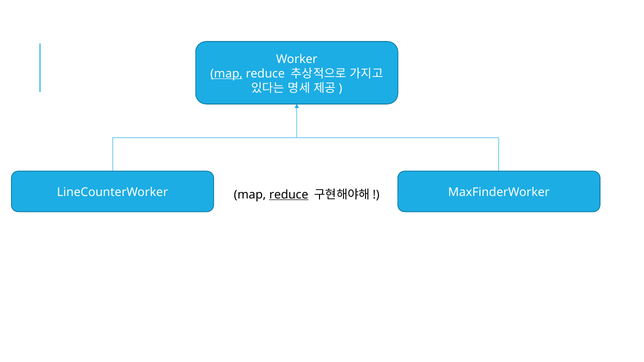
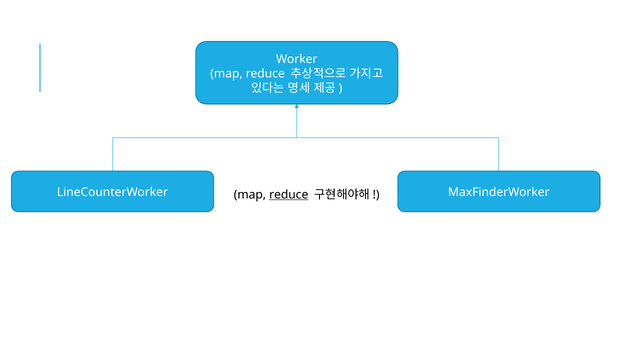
map underline: present -> none (227, 74)
